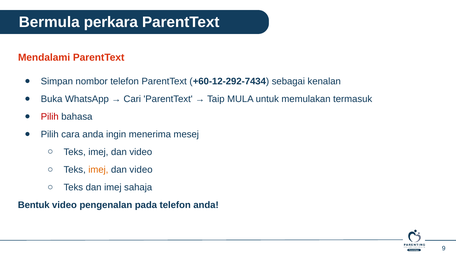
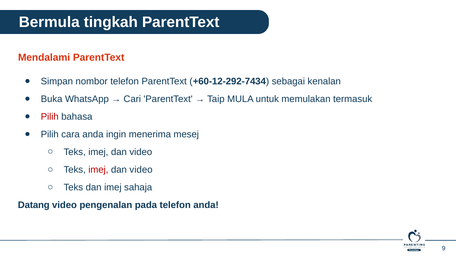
perkara: perkara -> tingkah (111, 22)
imej colour: orange -> red (98, 170)
Bentuk: Bentuk -> Datang (34, 206)
